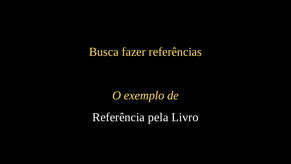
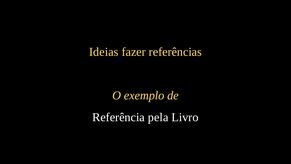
Busca: Busca -> Ideias (104, 52)
